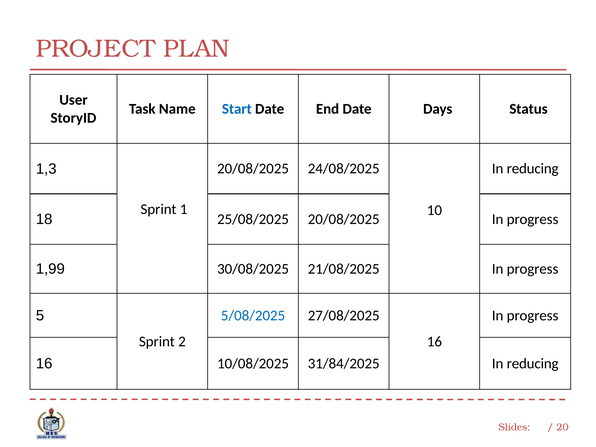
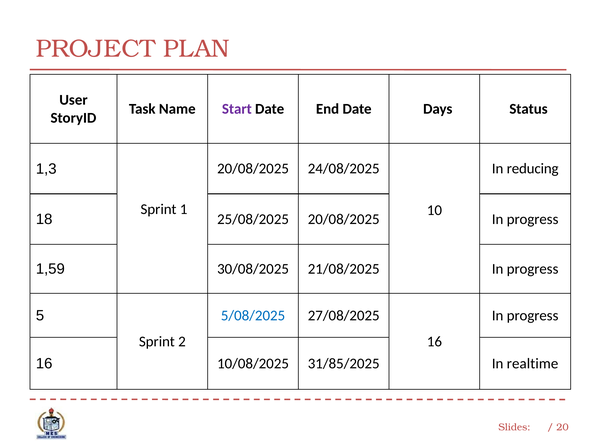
Start colour: blue -> purple (237, 109)
1,99: 1,99 -> 1,59 (50, 269)
31/84/2025: 31/84/2025 -> 31/85/2025 (344, 364)
reducing: reducing -> realtime (533, 364)
